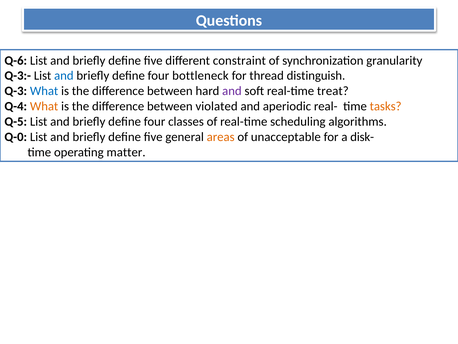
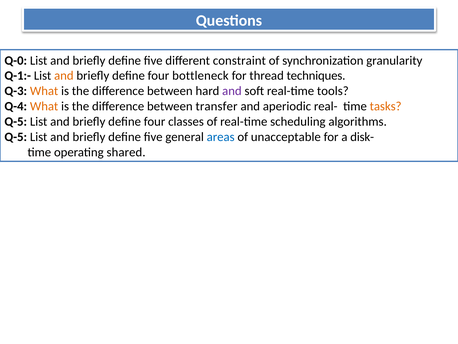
Q-6: Q-6 -> Q-0 (16, 60)
Q-3:-: Q-3:- -> Q-1:- (18, 76)
and colour: blue -> orange (64, 76)
distinguish: distinguish -> techniques (316, 76)
What colour: blue -> orange (44, 91)
treat: treat -> tools (333, 91)
violated: violated -> transfer (217, 106)
Q-0: Q-0 -> Q-5 (16, 137)
areas colour: orange -> blue (221, 137)
matter: matter -> shared (126, 152)
